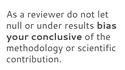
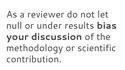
conclusive: conclusive -> discussion (57, 37)
